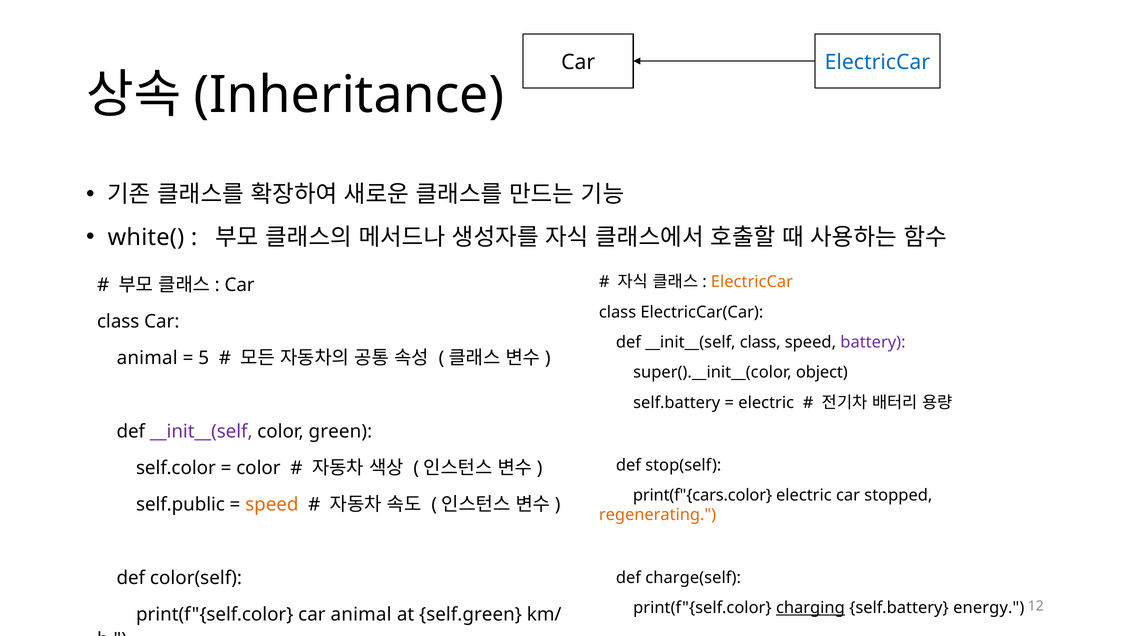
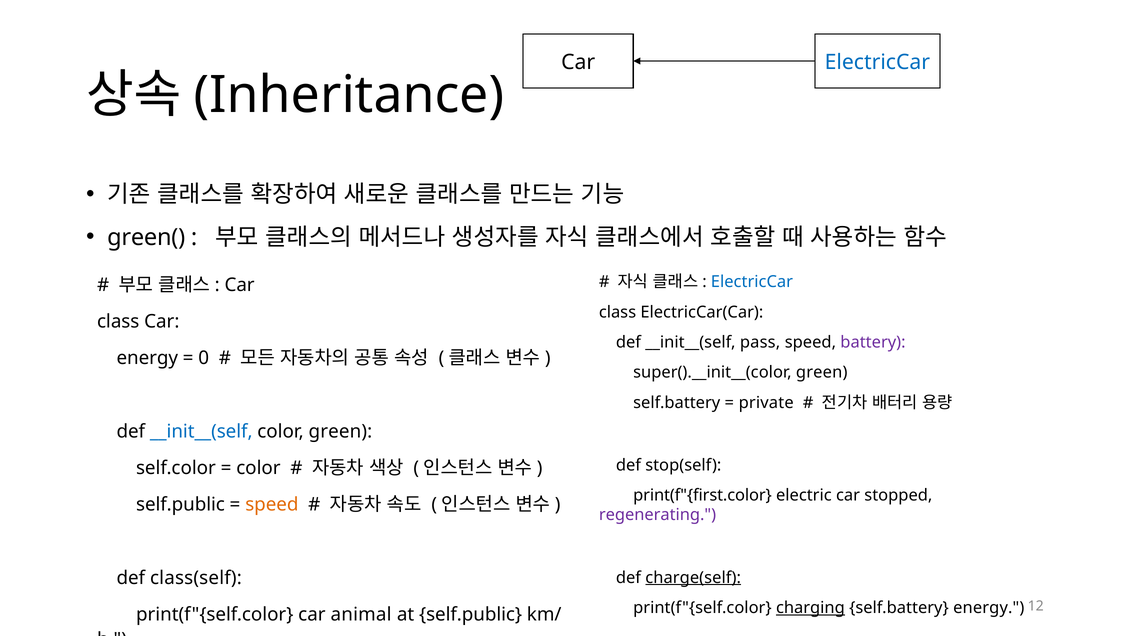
white(: white( -> green( (146, 237)
ElectricCar colour: orange -> blue (752, 282)
__init__(self class: class -> pass (760, 342)
animal: animal -> energy (147, 358)
5: 5 -> 0 (204, 358)
super().__init__(color object: object -> green (822, 372)
electric: electric -> private (766, 402)
__init__(self colour: purple -> blue (201, 431)
print(f"{cars.color: print(f"{cars.color -> print(f"{first.color (703, 495)
regenerating colour: orange -> purple (657, 515)
color(self: color(self -> class(self (196, 578)
charge(self underline: none -> present (693, 577)
at self.green: self.green -> self.public (471, 614)
